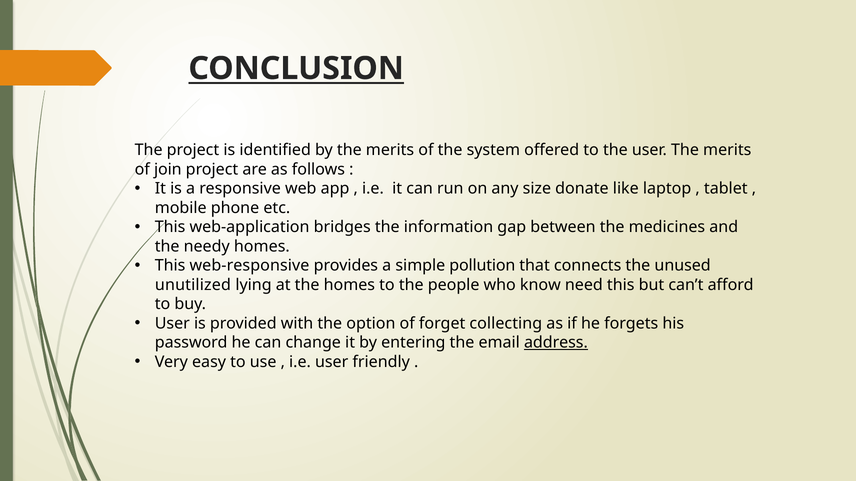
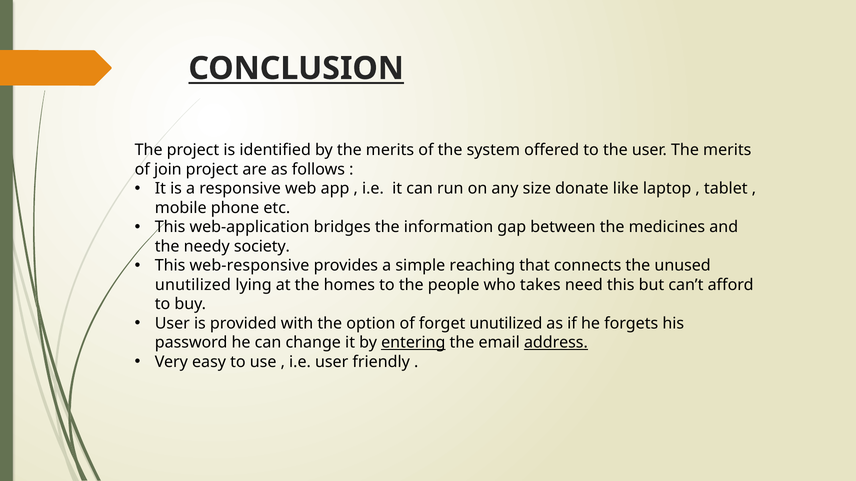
needy homes: homes -> society (262, 247)
pollution: pollution -> reaching (482, 266)
know: know -> takes (540, 285)
forget collecting: collecting -> unutilized (506, 324)
entering underline: none -> present (413, 343)
